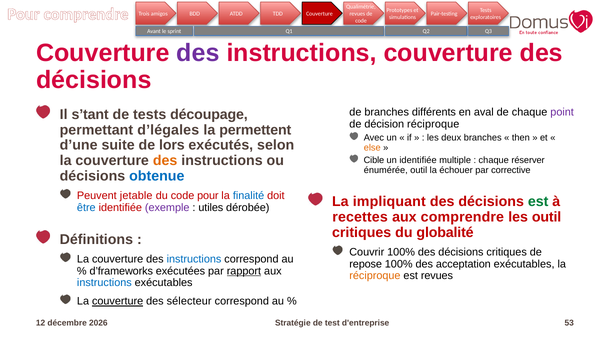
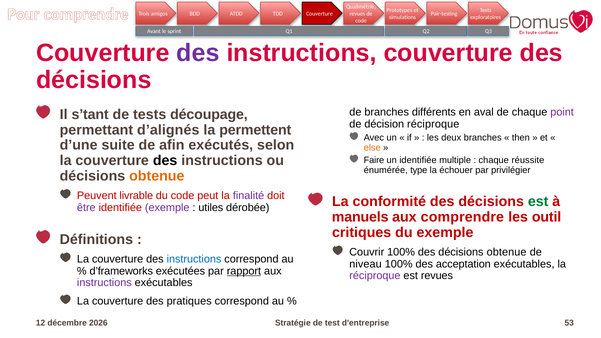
d’légales: d’légales -> d’alignés (168, 130)
lors: lors -> afin (172, 145)
des colour: orange -> black (165, 161)
Cible: Cible -> Faire (374, 160)
réserver: réserver -> réussite (528, 160)
énumérée outil: outil -> type (419, 170)
corrective: corrective -> privilégier (511, 170)
obtenue colour: blue -> orange (157, 176)
jetable: jetable -> livrable (136, 196)
code pour: pour -> peut (208, 196)
finalité colour: blue -> purple (249, 196)
impliquant: impliquant -> conformité (389, 202)
être colour: blue -> purple (86, 208)
recettes: recettes -> manuels (360, 217)
du globalité: globalité -> exemple (445, 232)
des décisions critiques: critiques -> obtenue (507, 252)
repose: repose -> niveau (366, 264)
réciproque colour: orange -> purple (375, 276)
instructions colour: blue -> purple (104, 283)
couverture underline: present -> none (118, 301)
sélecteur: sélecteur -> pratiques (189, 301)
